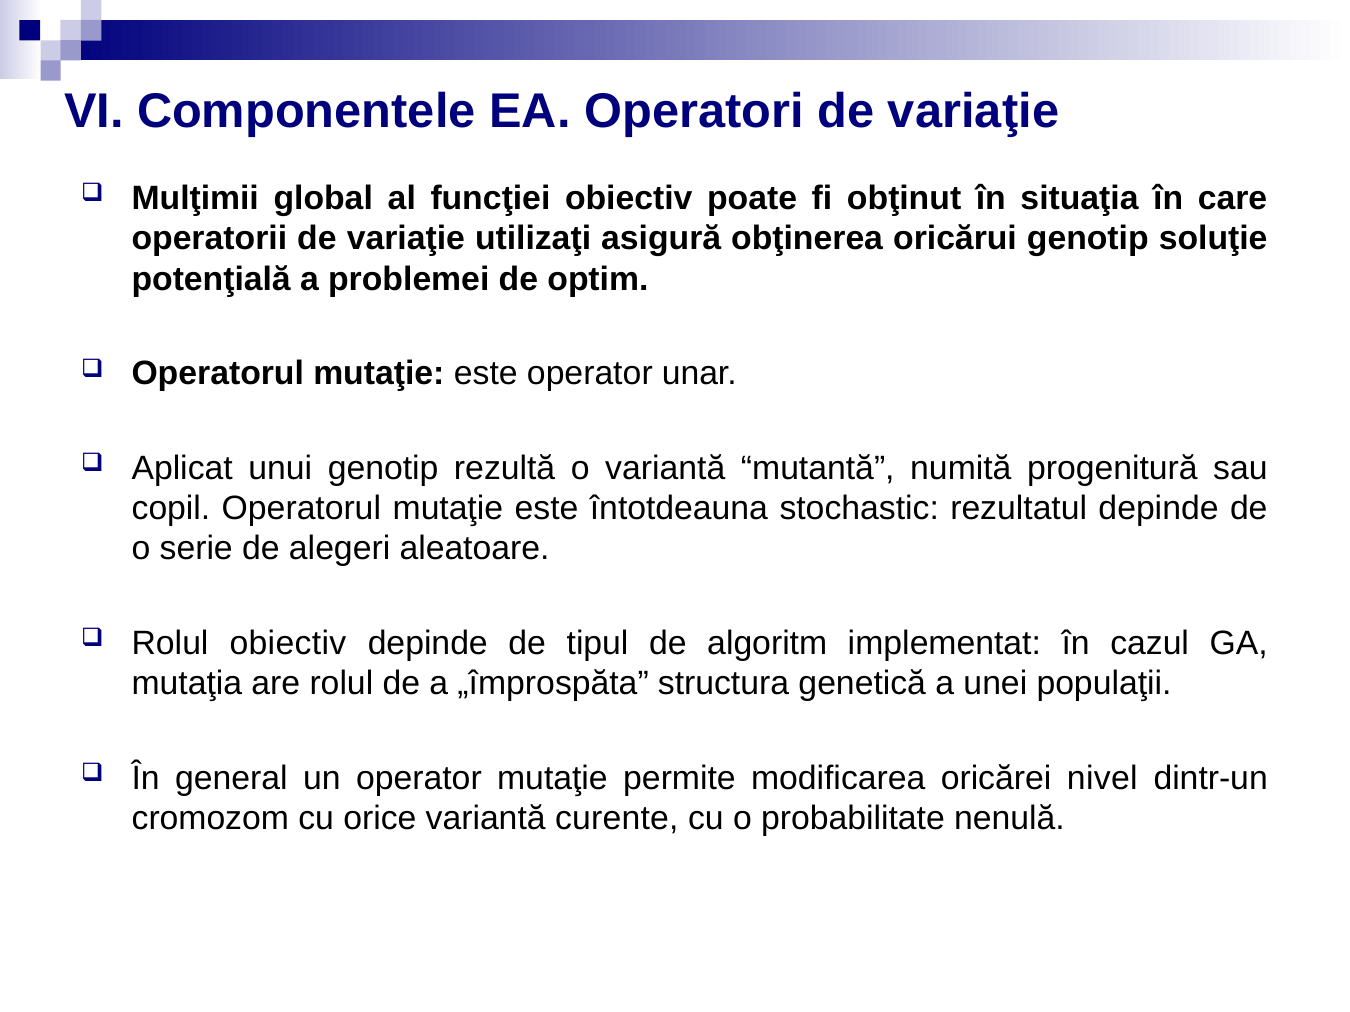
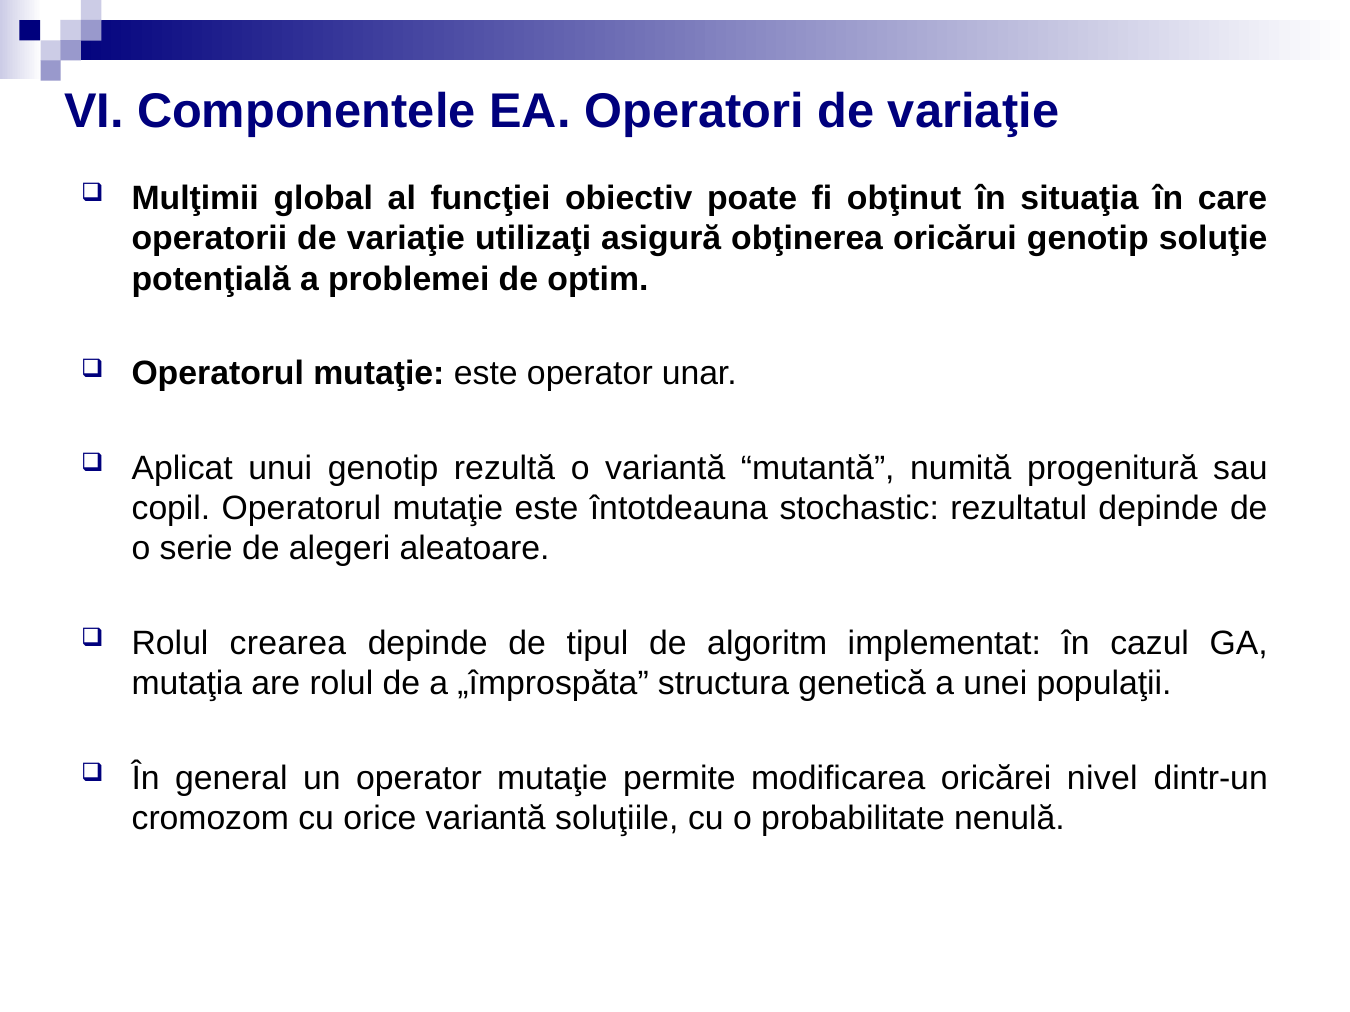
Rolul obiectiv: obiectiv -> crearea (288, 644)
curente: curente -> soluţiile (617, 819)
